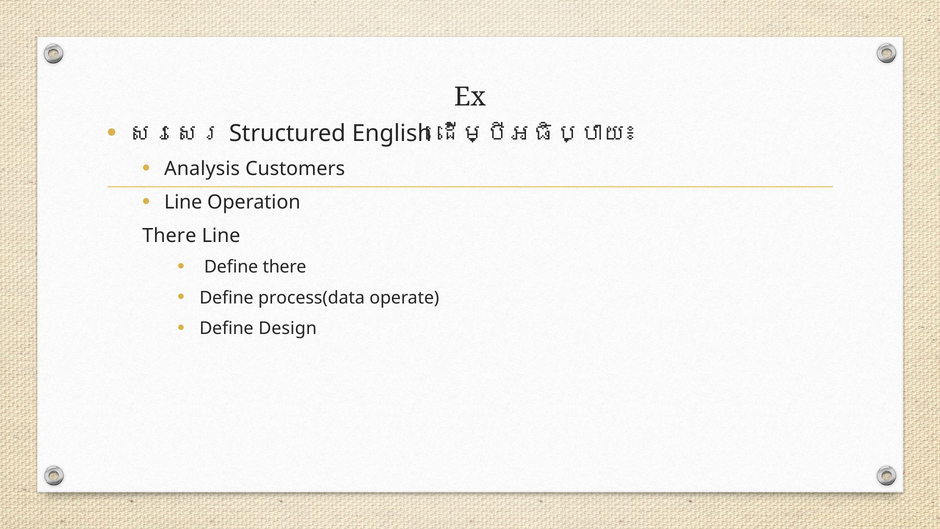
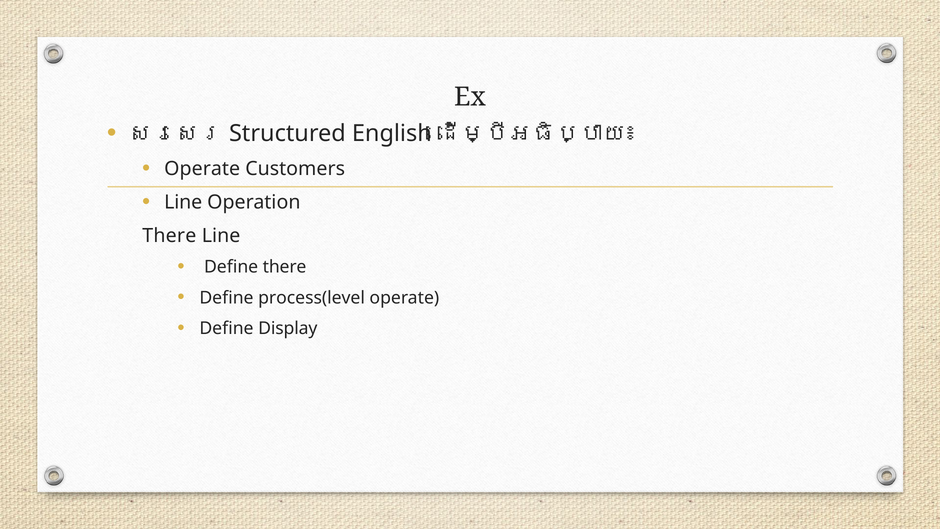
Analysis: Analysis -> Operate (202, 169)
process(data: process(data -> process(level (312, 298)
Design: Design -> Display (288, 328)
